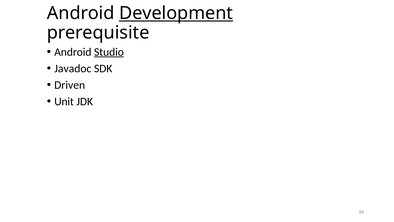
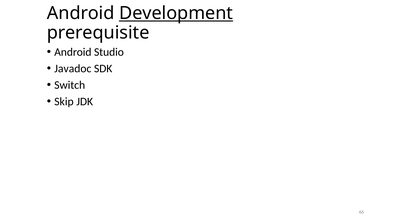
Studio underline: present -> none (109, 52)
Driven: Driven -> Switch (70, 85)
Unit: Unit -> Skip (64, 101)
